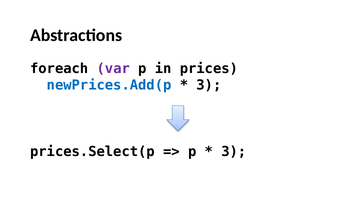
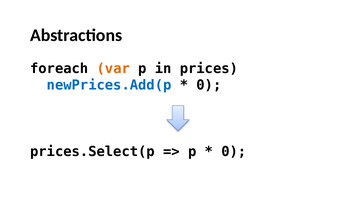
var colour: purple -> orange (113, 69)
3: 3 -> 0 (209, 85)
3: 3 -> 0 (234, 152)
